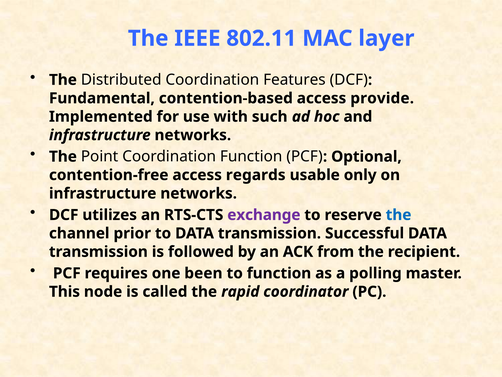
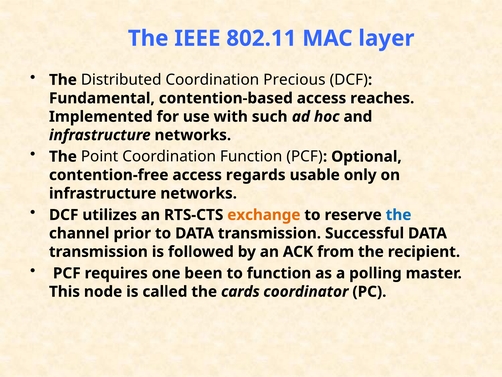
Features: Features -> Precious (294, 80)
provide: provide -> reaches (382, 98)
exchange colour: purple -> orange (264, 215)
rapid: rapid -> cards (240, 291)
